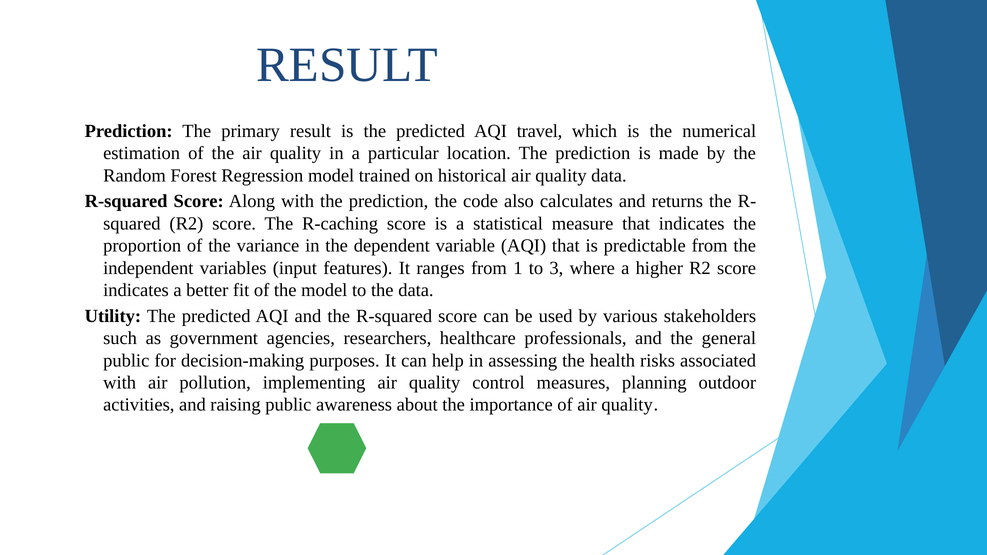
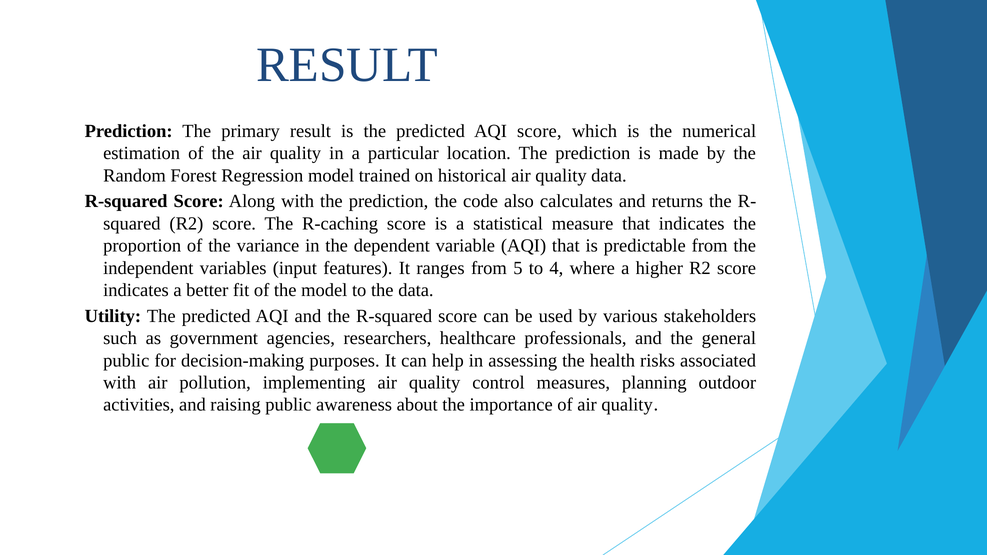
AQI travel: travel -> score (539, 131)
1: 1 -> 5 (518, 268)
3: 3 -> 4 (556, 268)
